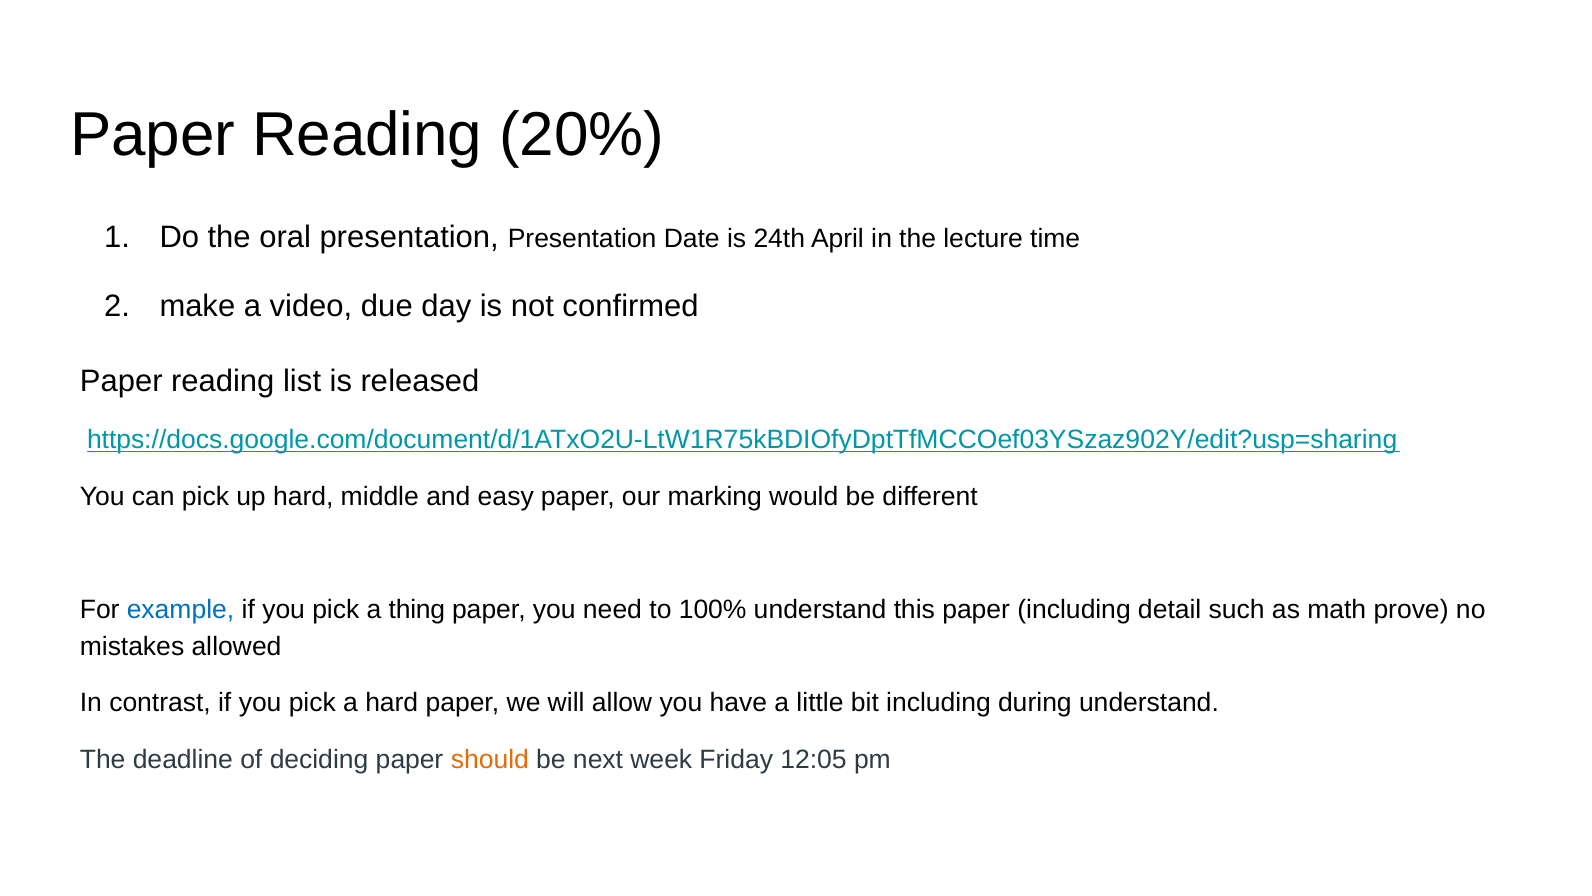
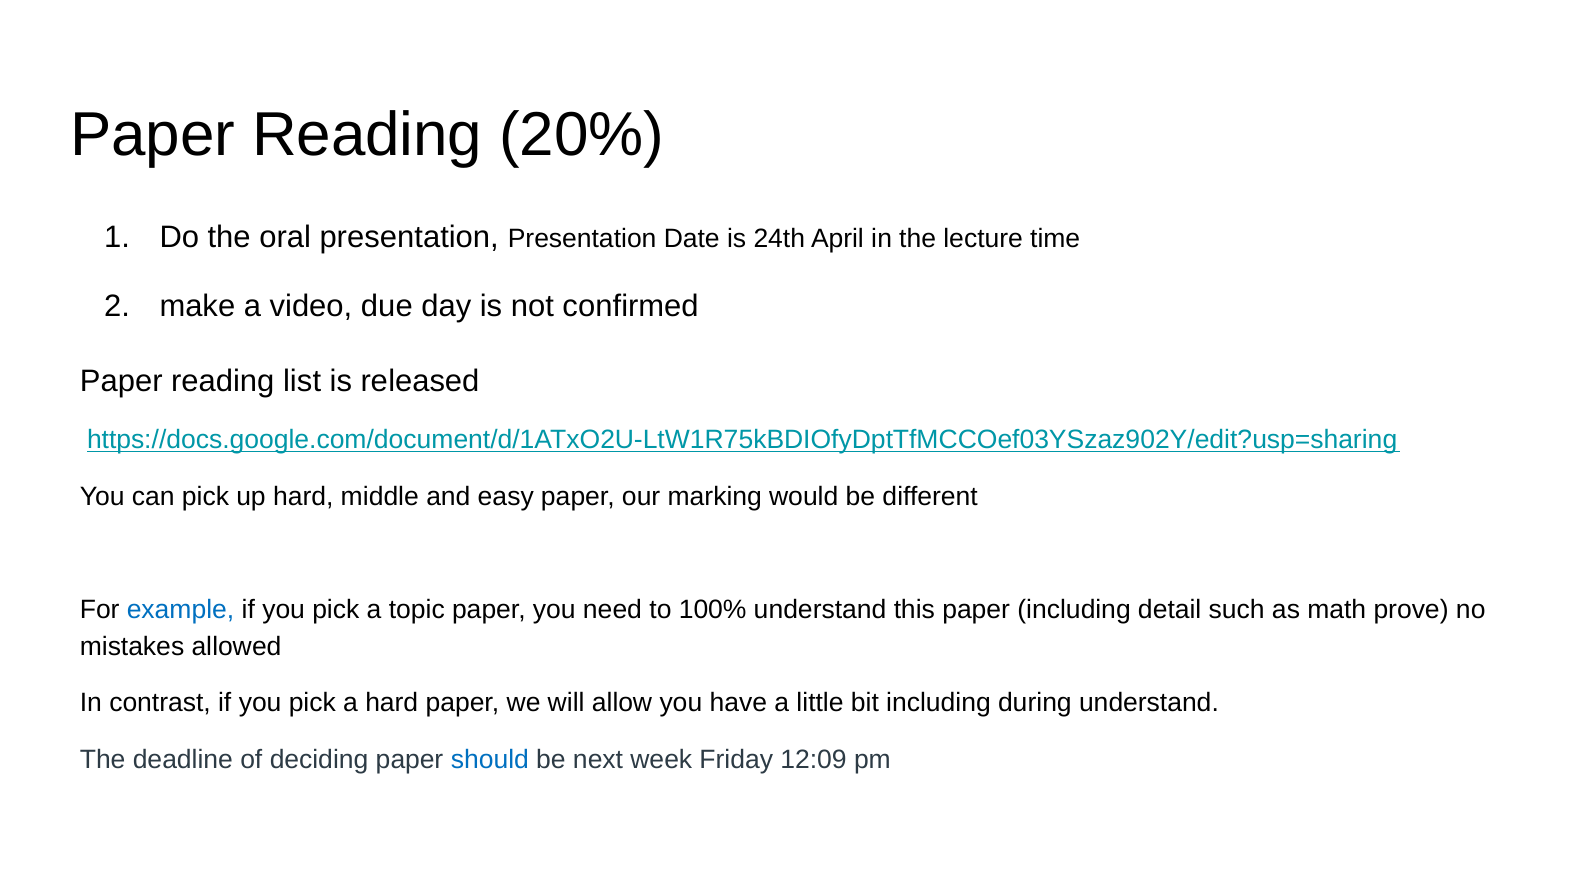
thing: thing -> topic (417, 609)
should colour: orange -> blue (490, 759)
12:05: 12:05 -> 12:09 (814, 759)
